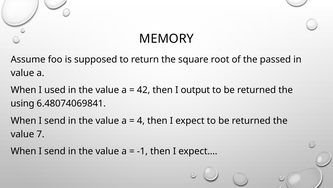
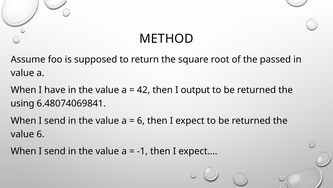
MEMORY: MEMORY -> METHOD (166, 39)
used: used -> have (55, 90)
4: 4 -> 6 (141, 120)
value 7: 7 -> 6 (41, 134)
